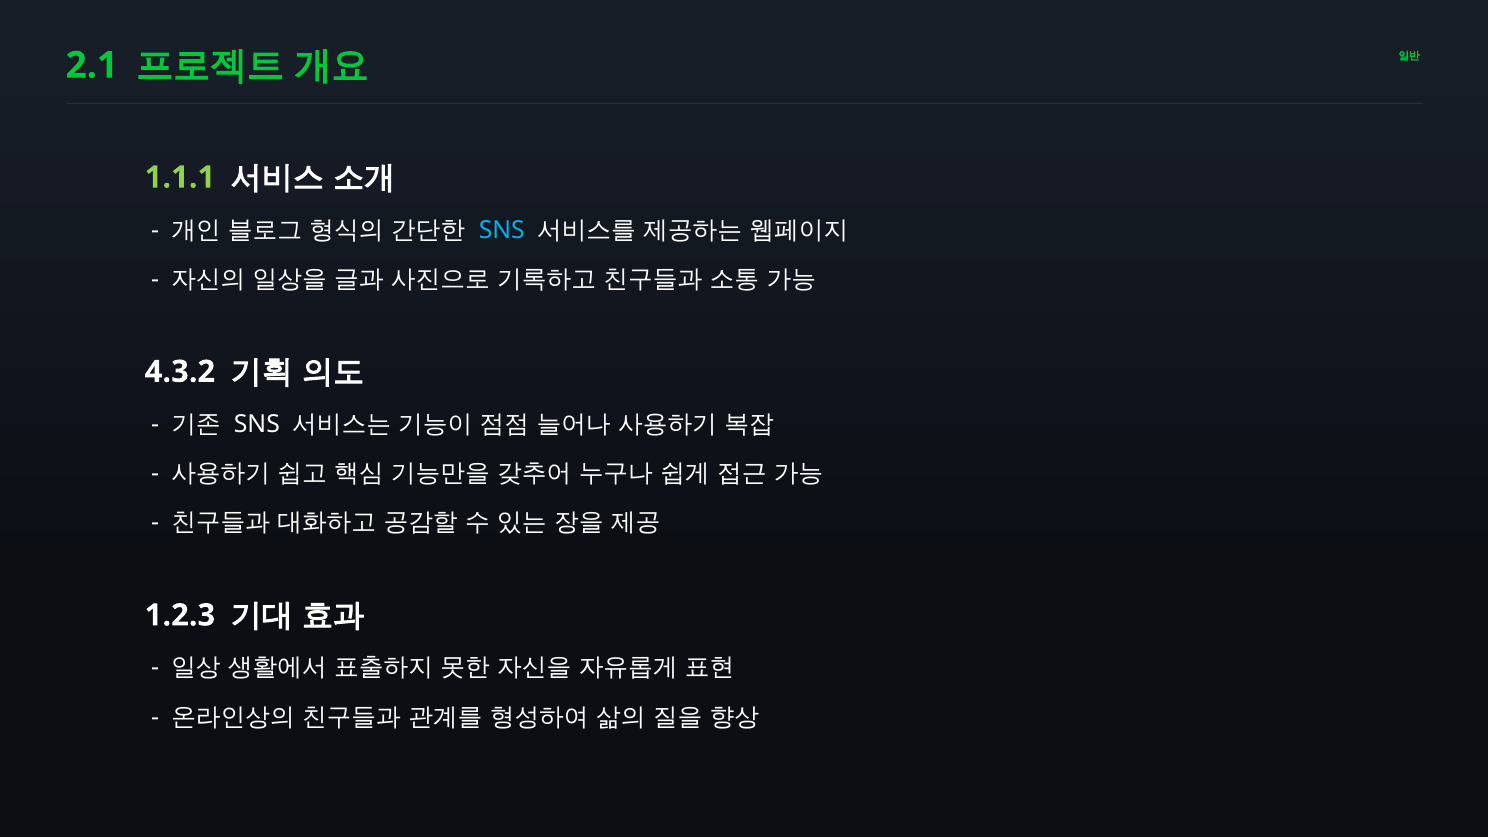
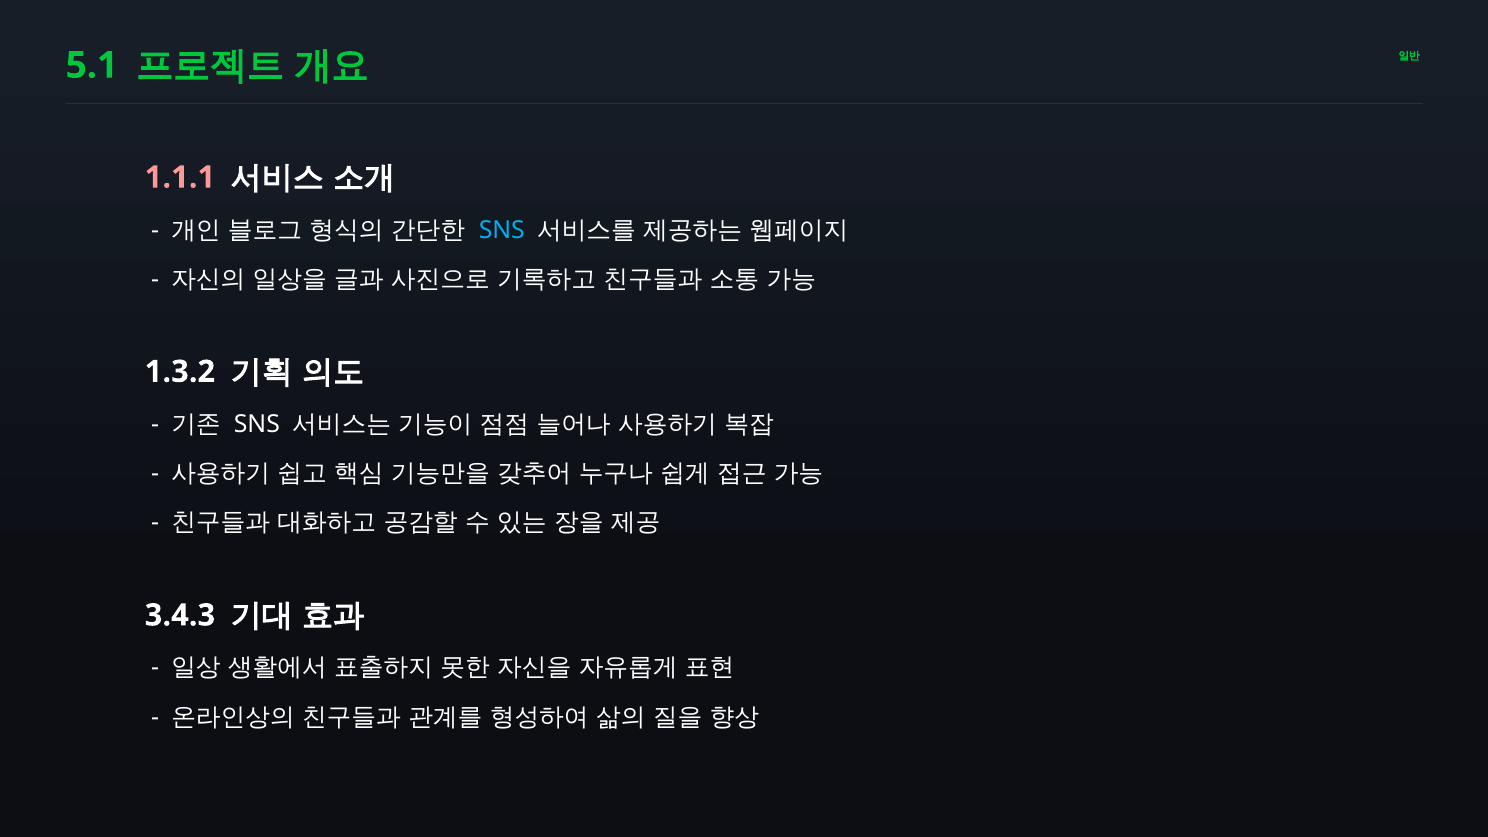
2.1: 2.1 -> 5.1 (92, 65)
1.1.1 colour: light green -> pink (180, 177)
4.3.2: 4.3.2 -> 1.3.2 (180, 372)
1.2.3: 1.2.3 -> 3.4.3 (180, 615)
